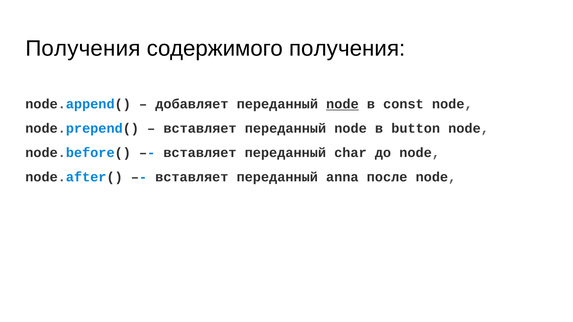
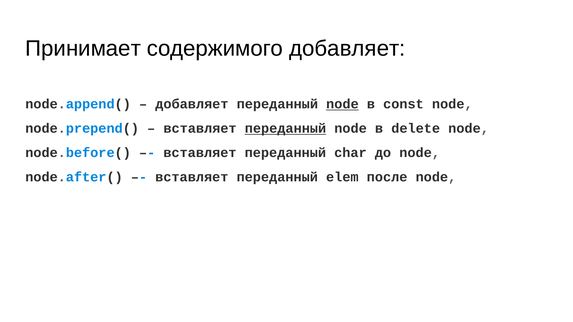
Получения: Получения -> Принимает (83, 49)
содержимого получения: получения -> добавляет (347, 49)
переданный underline: none -> present (285, 129)
button: button -> delete (416, 129)
anna: anna -> elem (342, 177)
